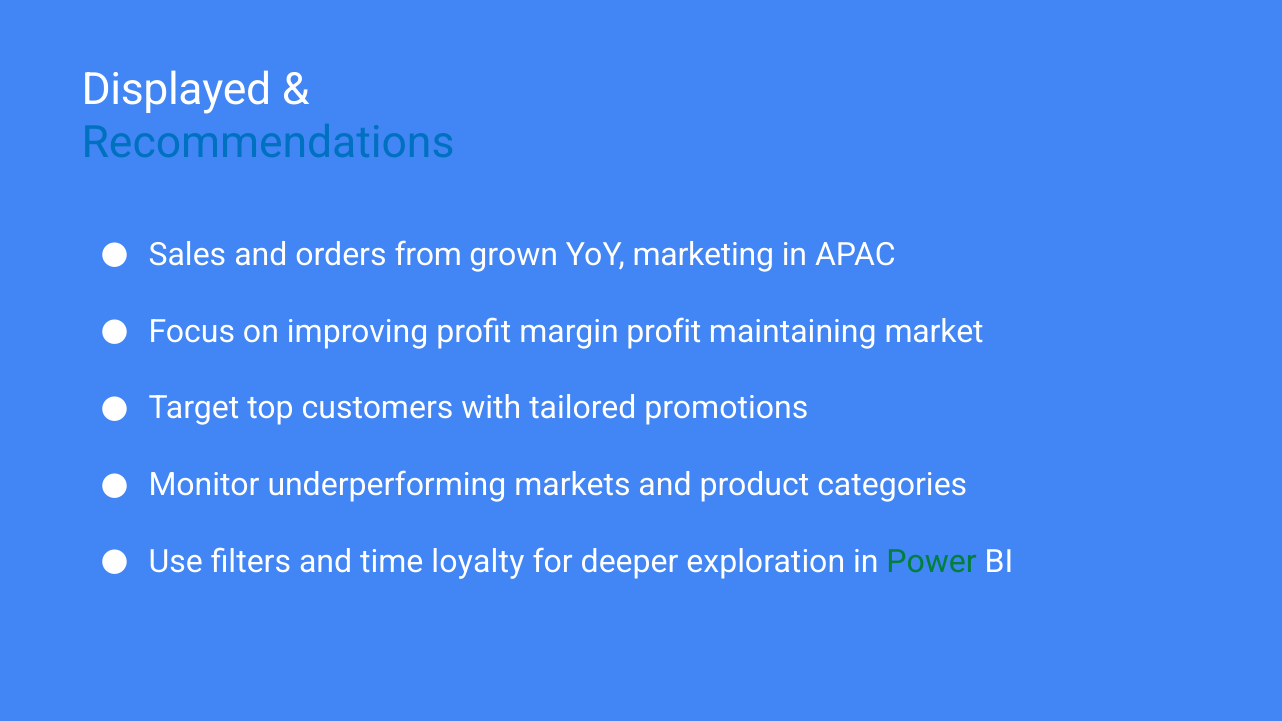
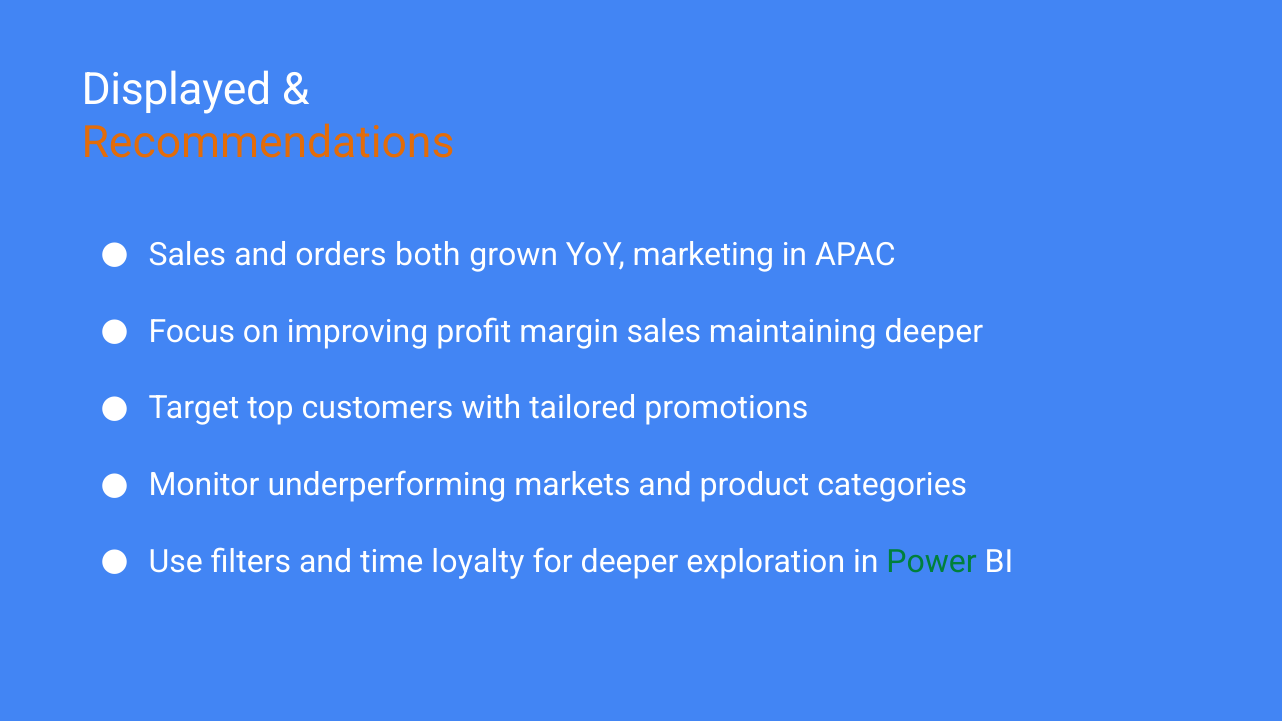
Recommendations colour: blue -> orange (268, 143)
from: from -> both (428, 255)
margin profit: profit -> sales (664, 332)
maintaining market: market -> deeper (934, 332)
